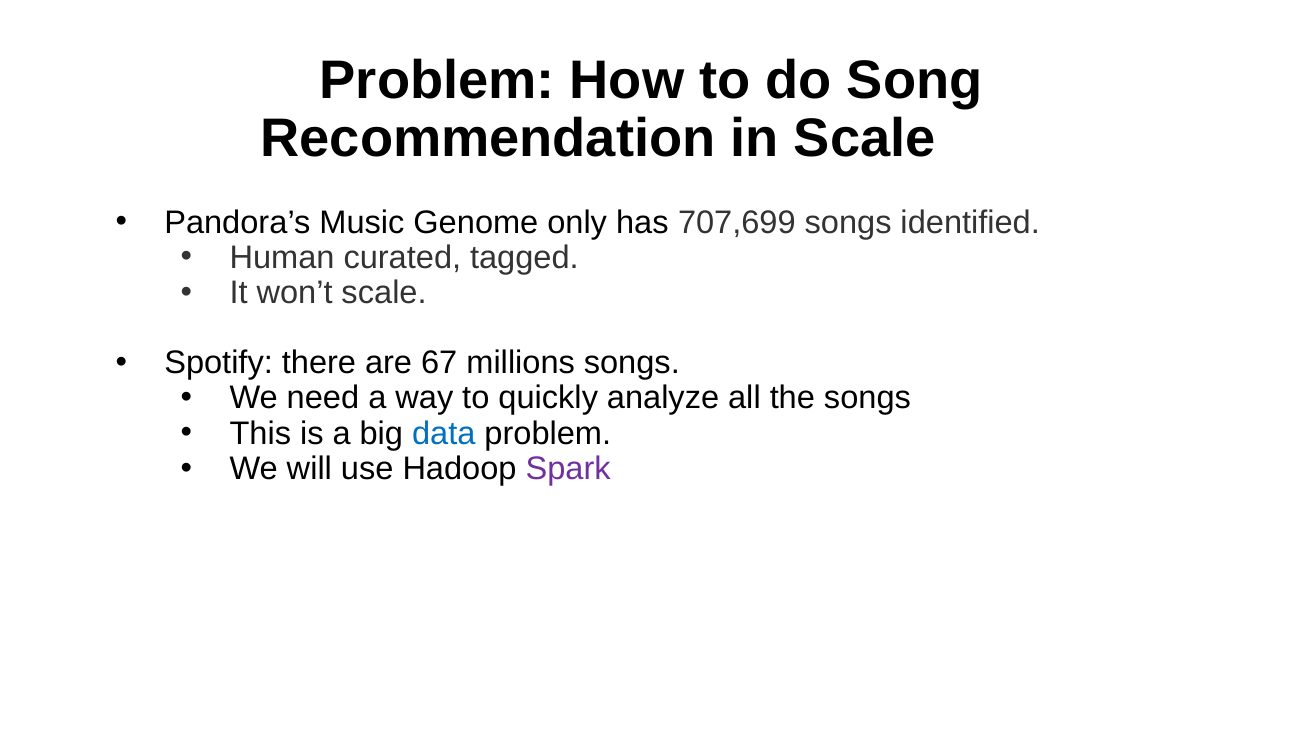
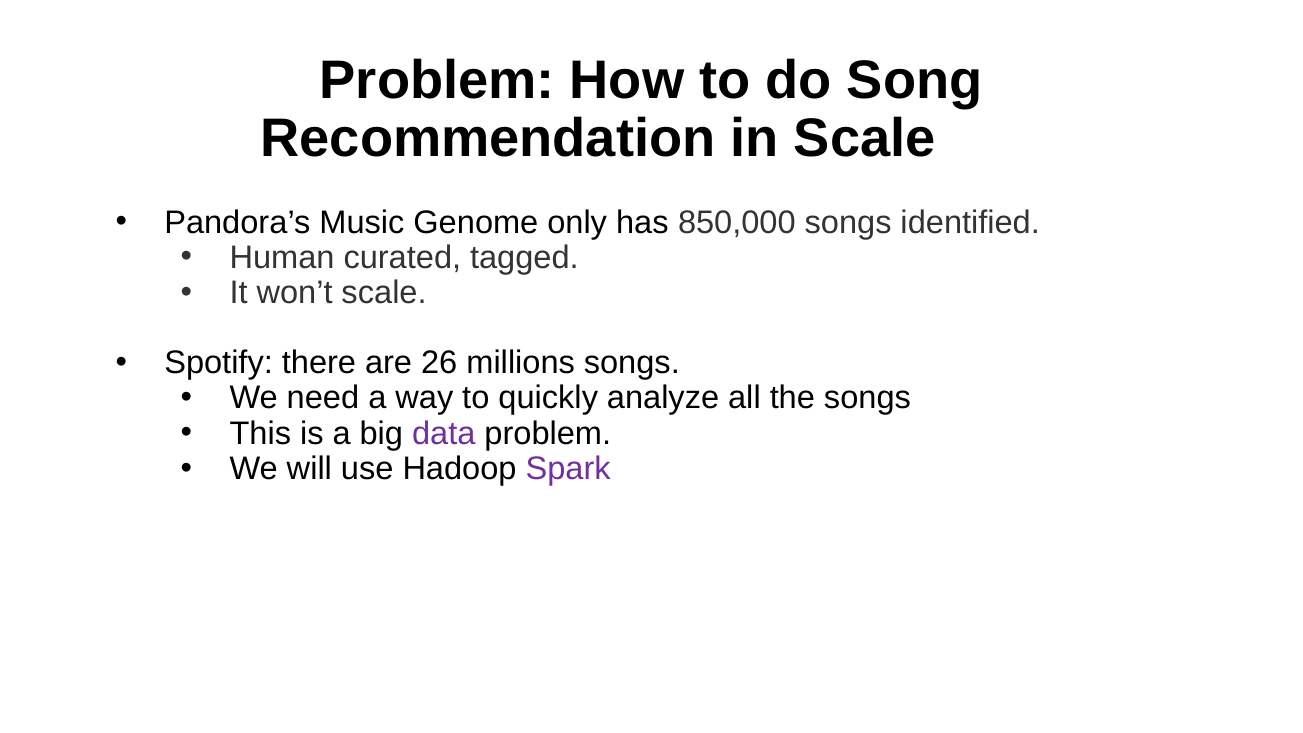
707,699: 707,699 -> 850,000 (737, 222)
67: 67 -> 26 (439, 363)
data colour: blue -> purple (444, 433)
